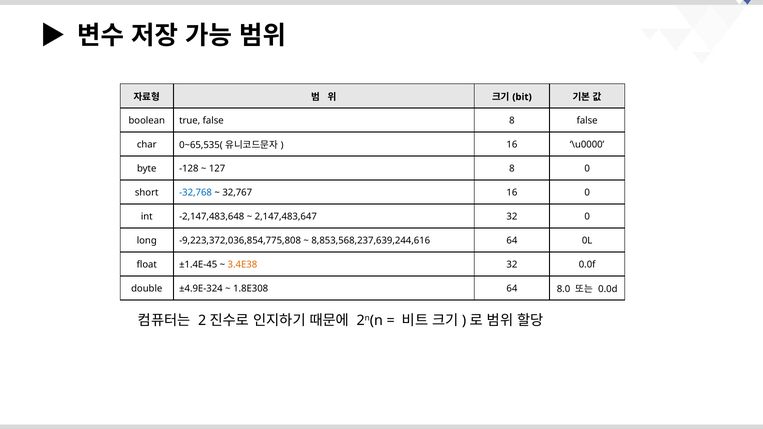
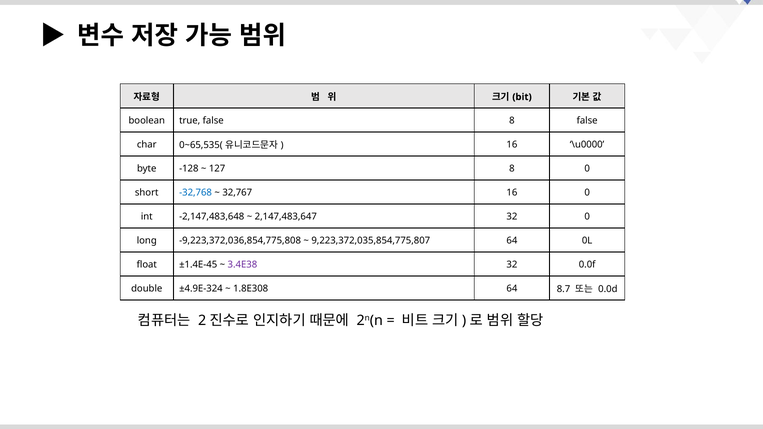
8,853,568,237,639,244,616: 8,853,568,237,639,244,616 -> 9,223,372,035,854,775,807 (371, 241)
3.4E38 colour: orange -> purple (242, 265)
8.0: 8.0 -> 8.7 (563, 289)
